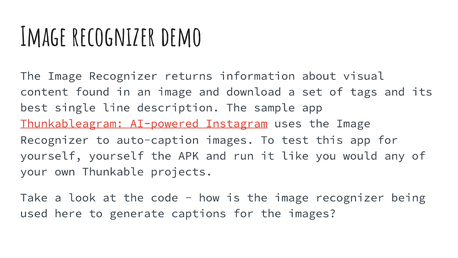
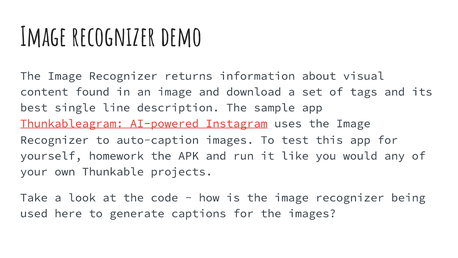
yourself yourself: yourself -> homework (116, 156)
